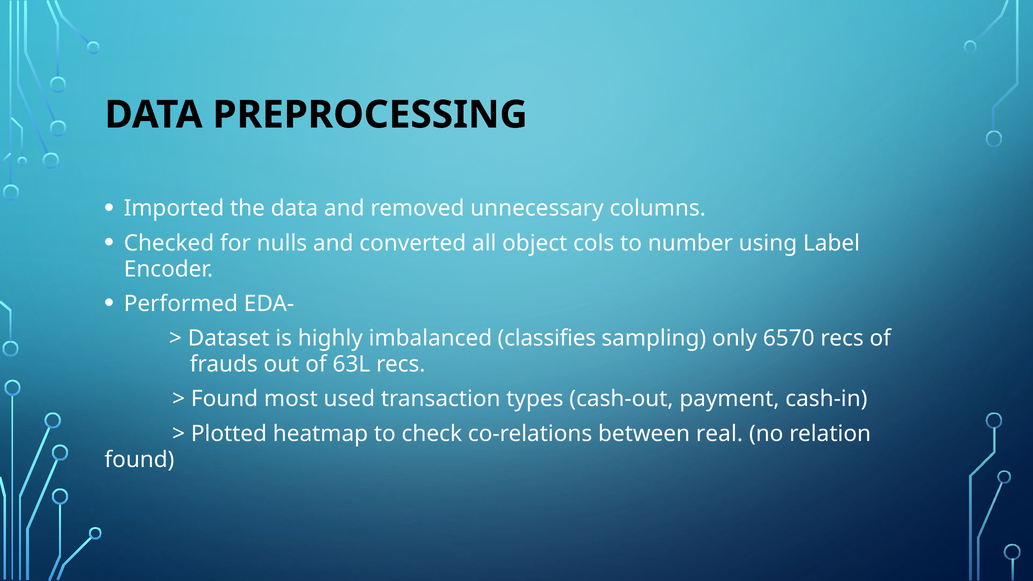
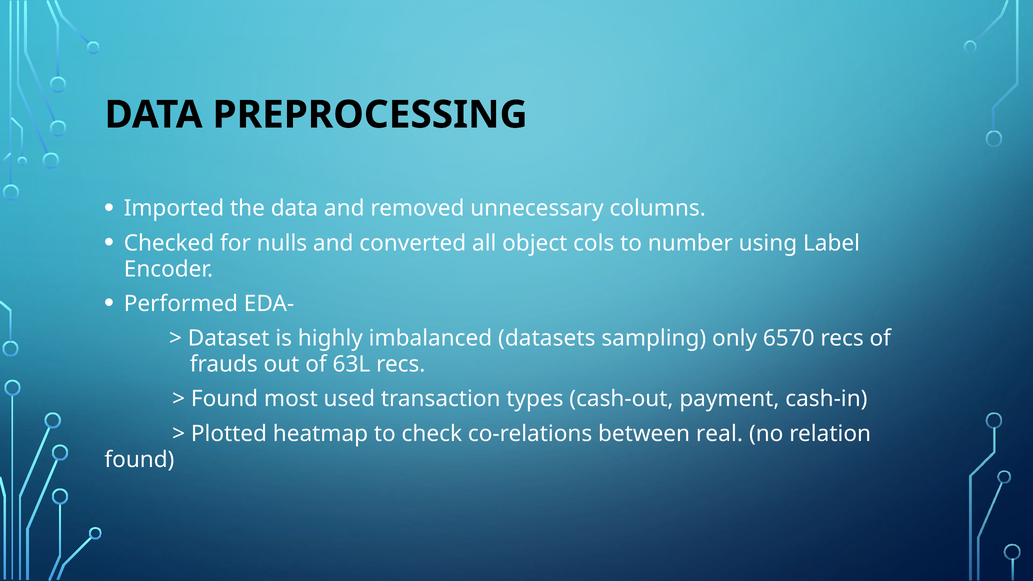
classifies: classifies -> datasets (547, 338)
